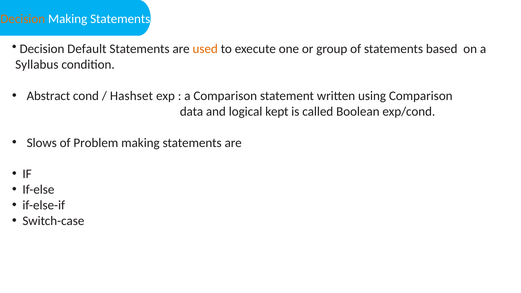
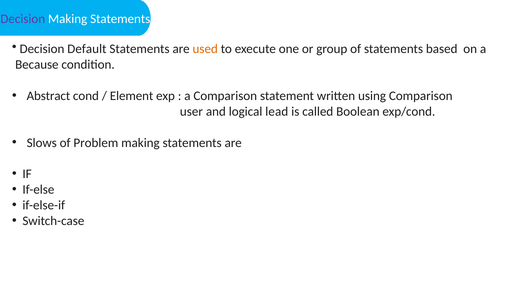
Decision colour: orange -> purple (23, 19)
Syllabus: Syllabus -> Because (37, 65)
Hashset: Hashset -> Element (132, 96)
data: data -> user (191, 112)
kept: kept -> lead (277, 112)
